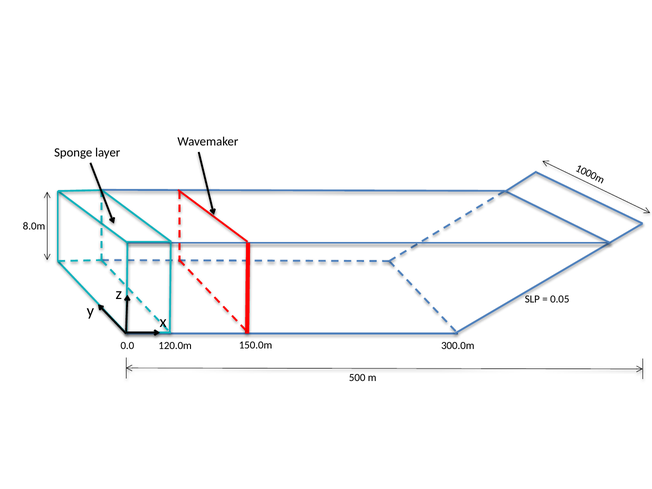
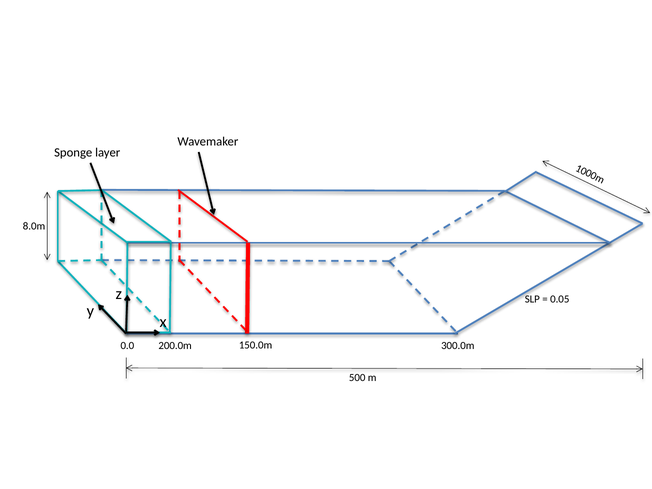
120.0m: 120.0m -> 200.0m (175, 346)
